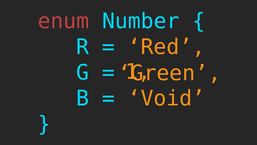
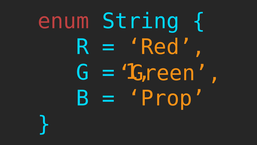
Number: Number -> String (141, 21)
Void: Void -> Prop (166, 98)
